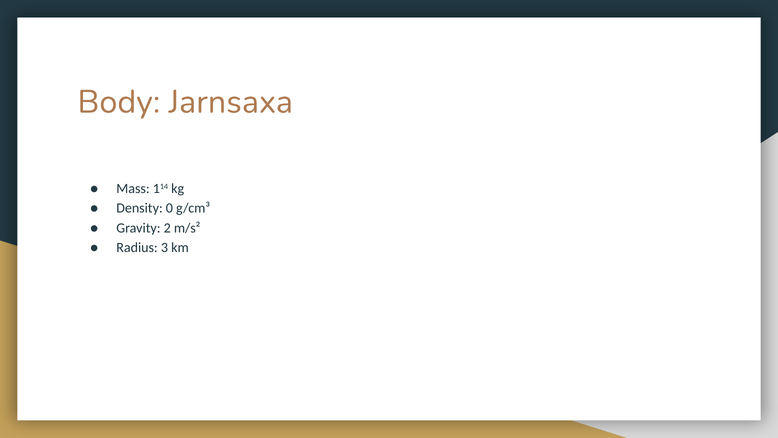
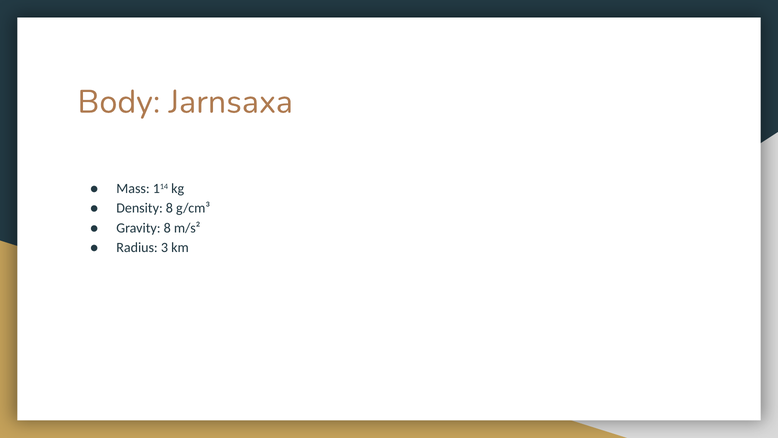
Density 0: 0 -> 8 (169, 208)
Gravity 2: 2 -> 8 (167, 228)
